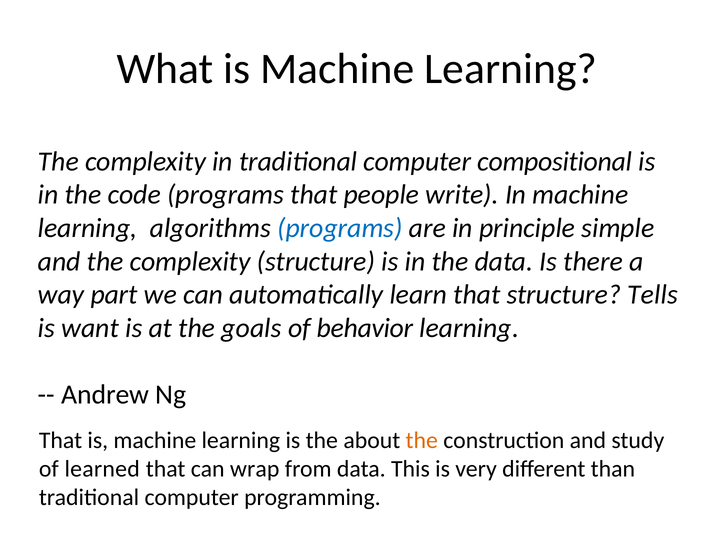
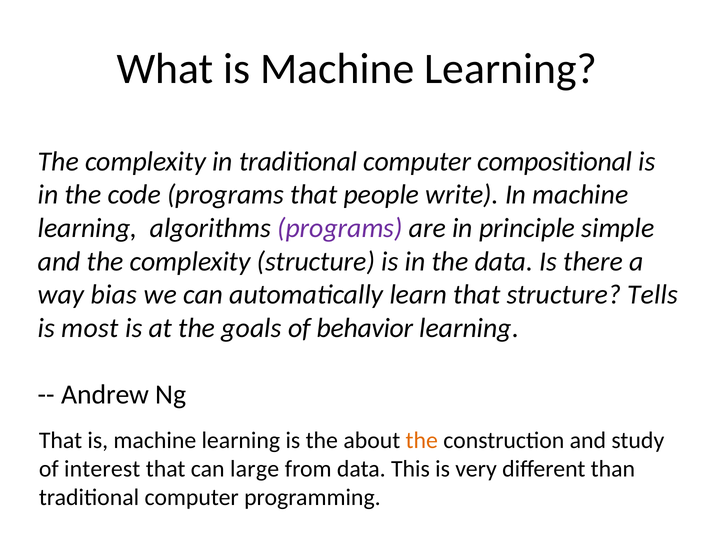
programs colour: blue -> purple (340, 228)
part: part -> bias (114, 295)
want: want -> most (90, 328)
learned: learned -> interest (102, 469)
wrap: wrap -> large (255, 469)
